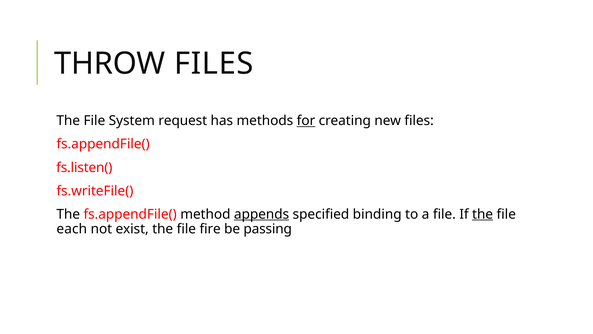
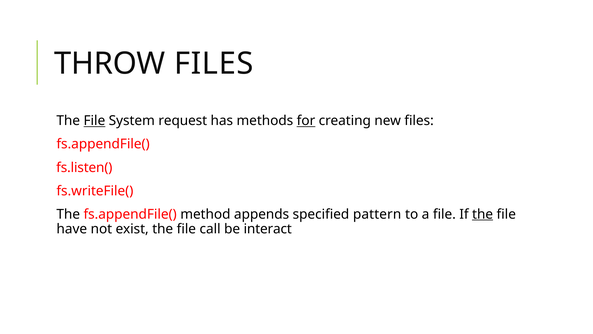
File underline: none -> present (94, 121)
appends underline: present -> none (262, 214)
binding: binding -> pattern (377, 214)
each: each -> have (72, 229)
fire: fire -> call (210, 229)
passing: passing -> interact (268, 229)
